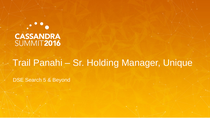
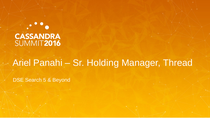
Trail: Trail -> Ariel (22, 63)
Unique: Unique -> Thread (178, 63)
